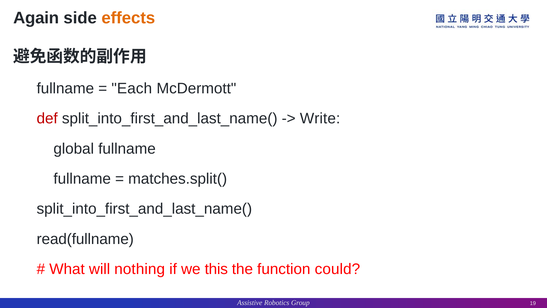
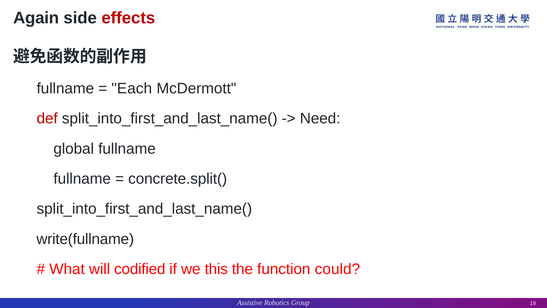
effects colour: orange -> red (128, 18)
Write: Write -> Need (320, 118)
matches.split(: matches.split( -> concrete.split( (178, 179)
read(fullname: read(fullname -> write(fullname (85, 239)
nothing: nothing -> codified (140, 269)
